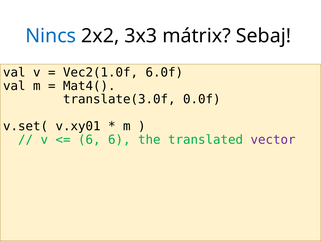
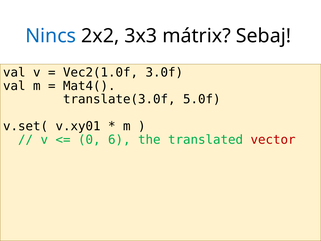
6.0f: 6.0f -> 3.0f (164, 72)
0.0f: 0.0f -> 5.0f (202, 99)
6: 6 -> 0 (89, 140)
vector colour: purple -> red (273, 140)
